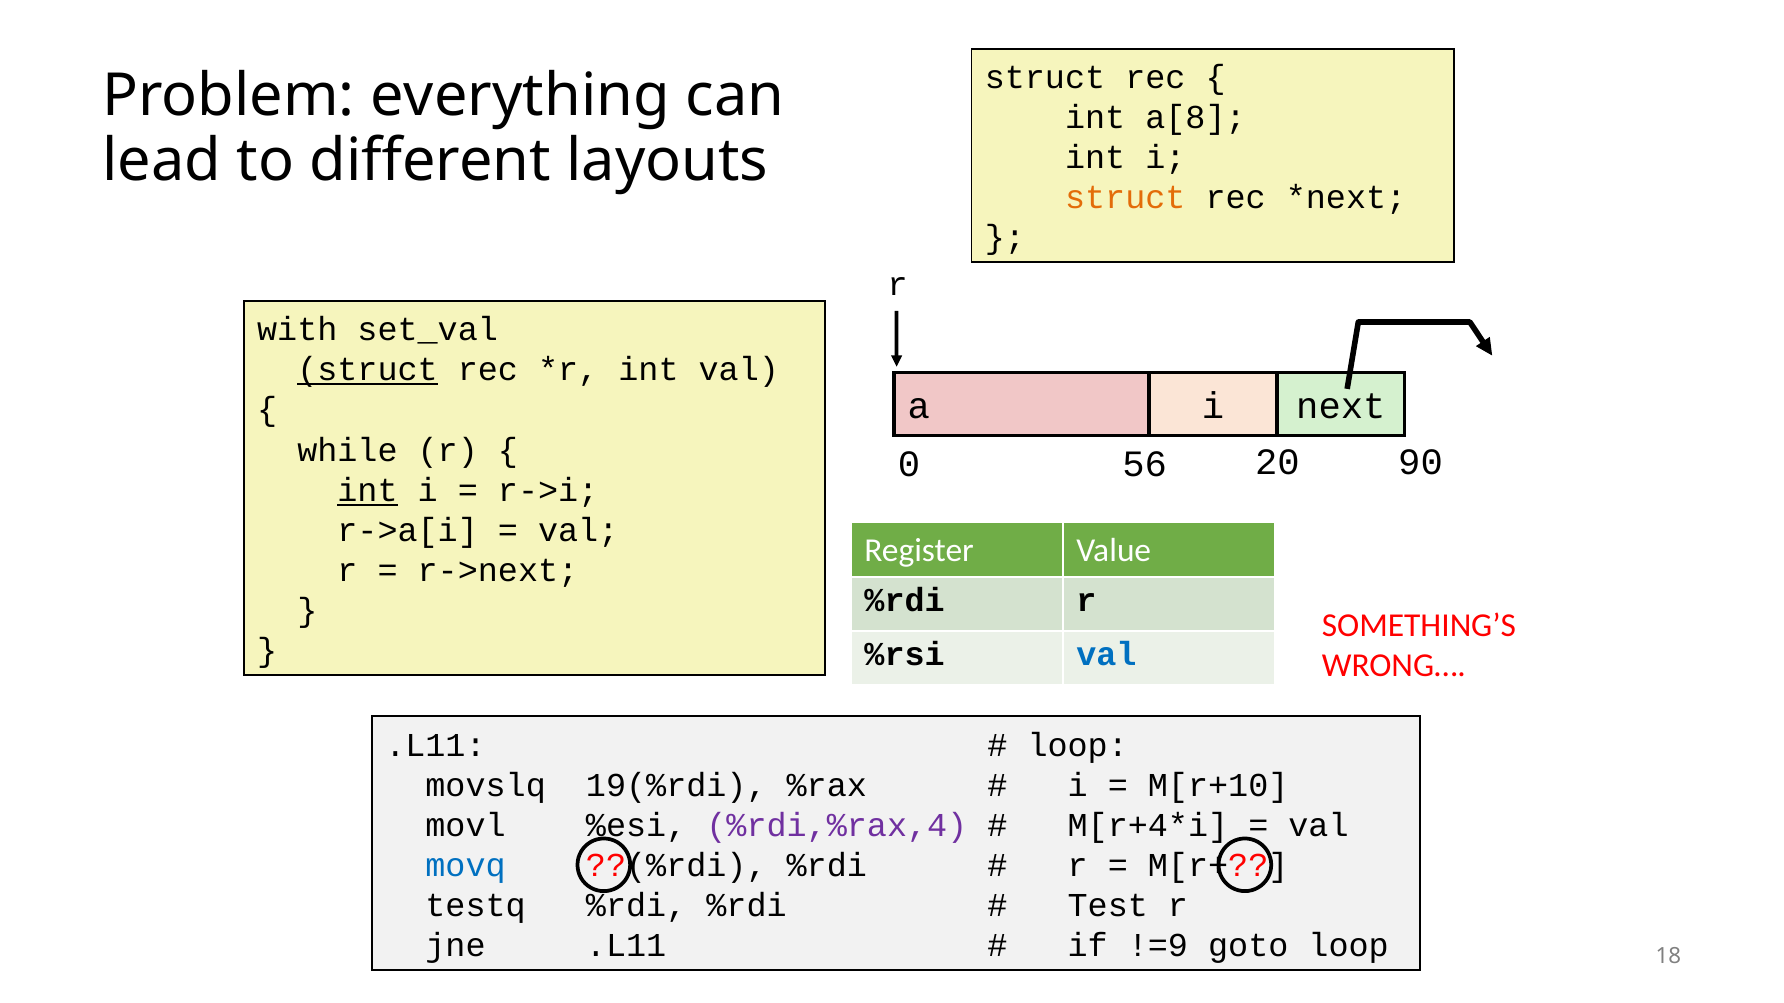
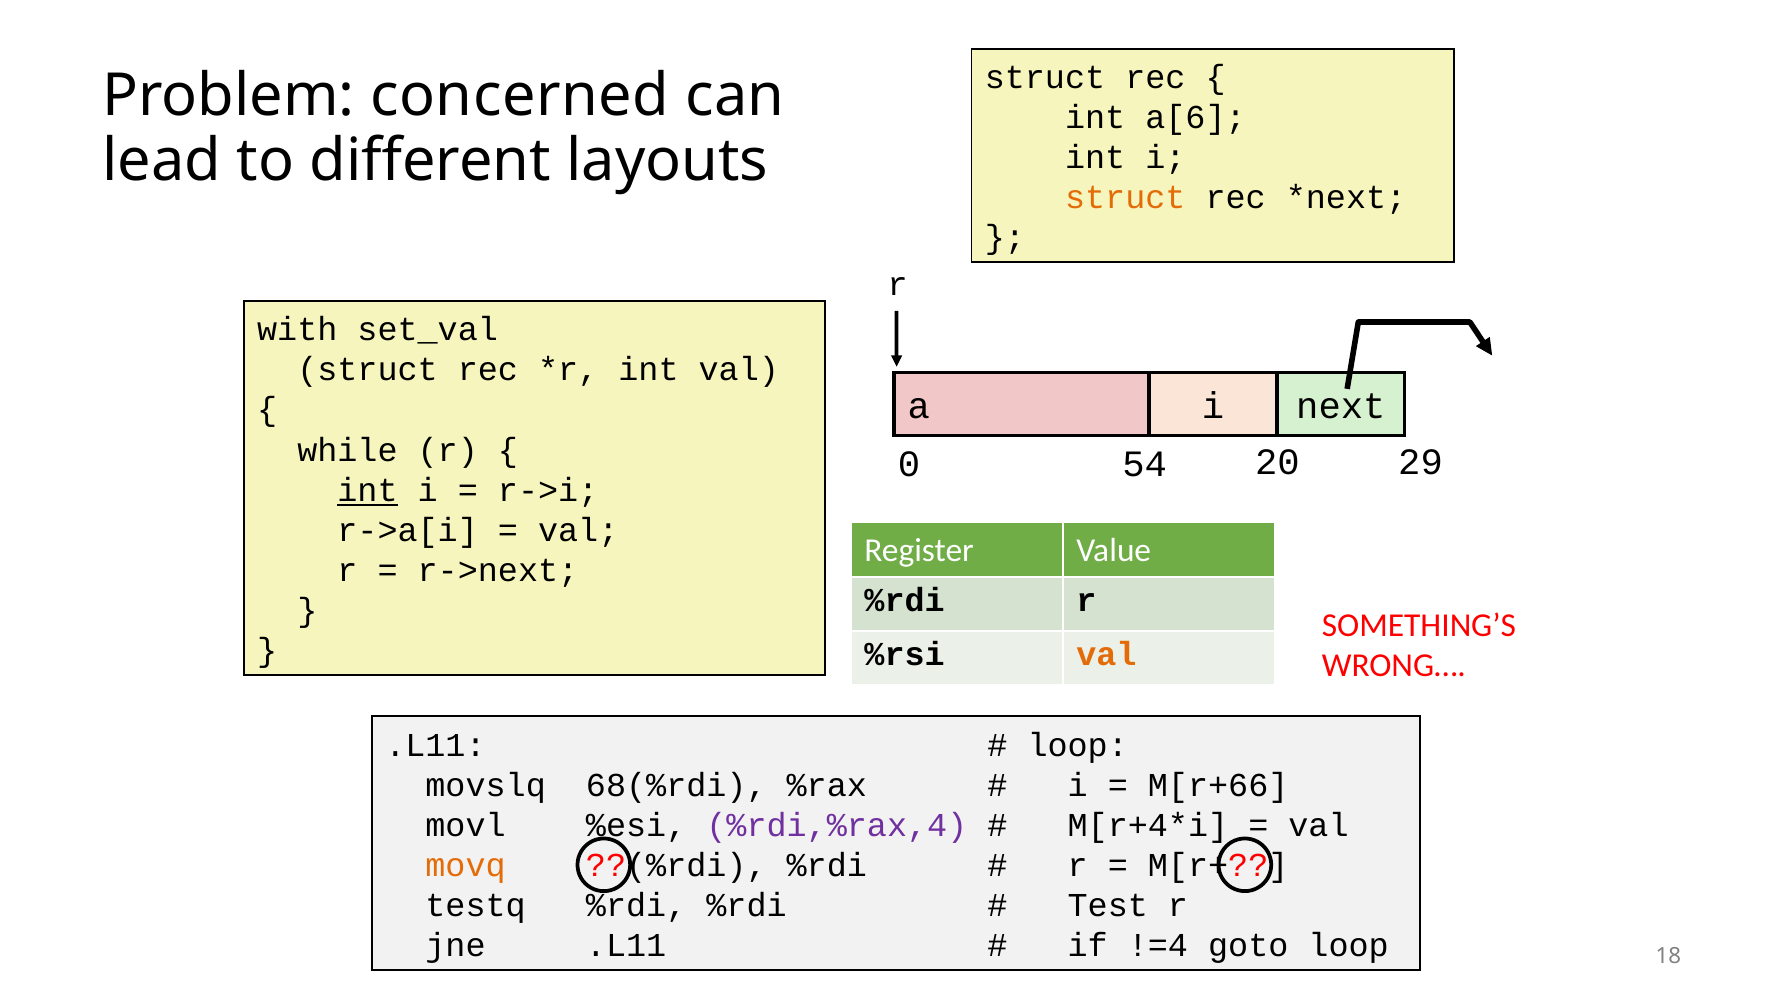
everything: everything -> concerned (520, 96)
a[8: a[8 -> a[6 (1196, 118)
struct underline: present -> none (367, 370)
56: 56 -> 54 (1145, 464)
90: 90 -> 29 (1421, 462)
val colour: blue -> orange (1106, 655)
19(%rdi: 19(%rdi -> 68(%rdi (676, 786)
M[r+10: M[r+10 -> M[r+66 (1218, 786)
movq colour: blue -> orange (466, 866)
!=9: !=9 -> !=4 (1158, 946)
